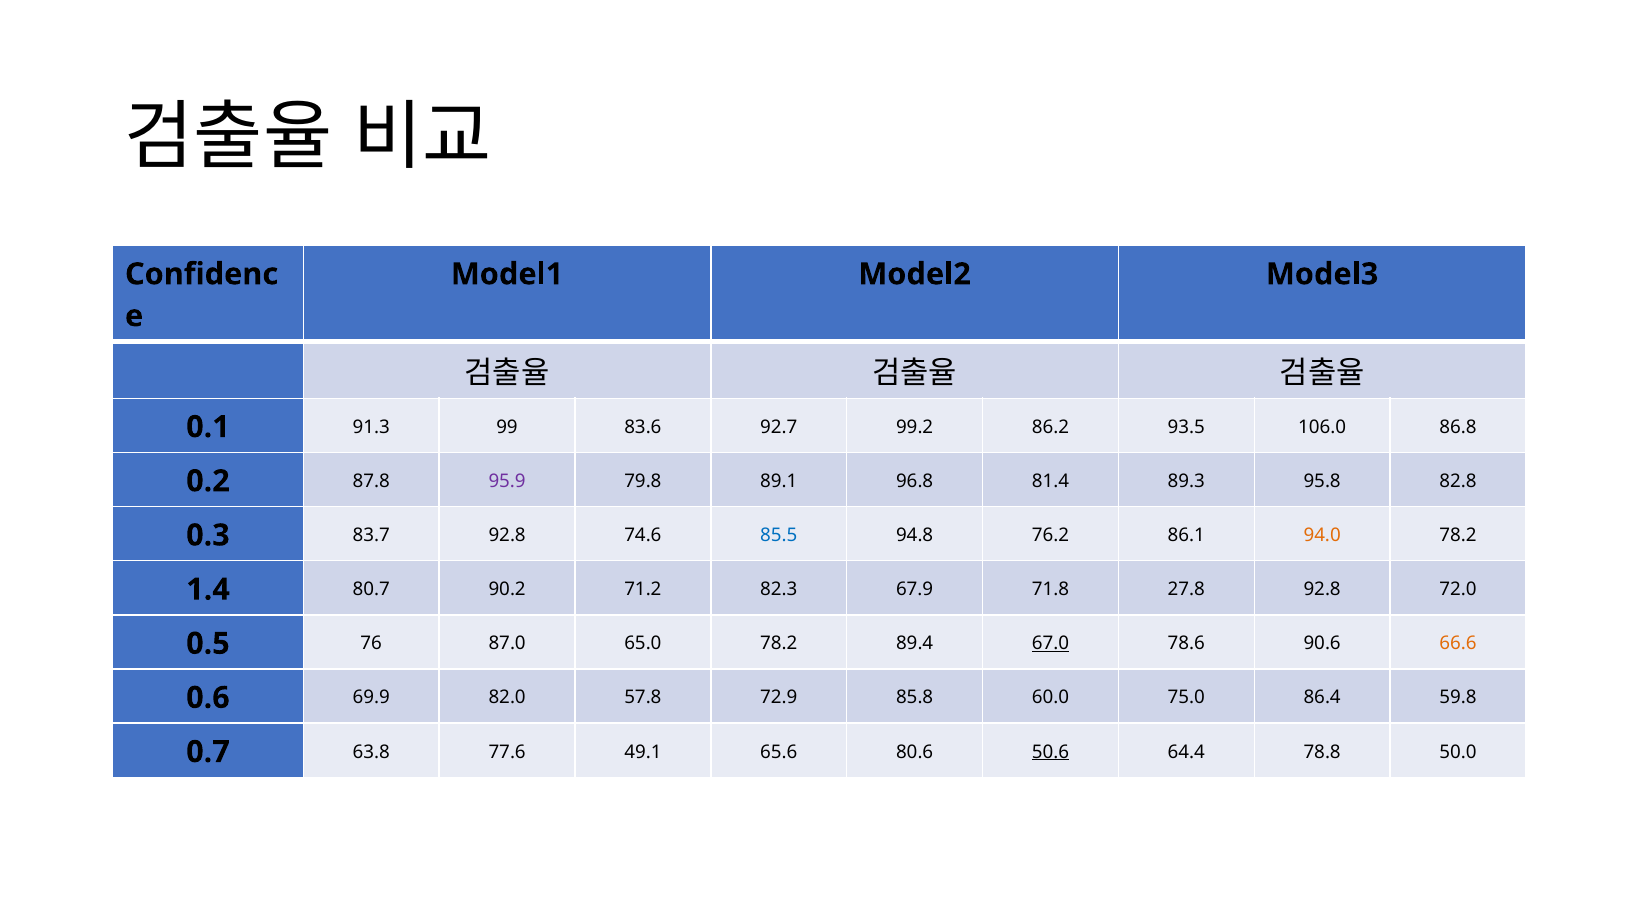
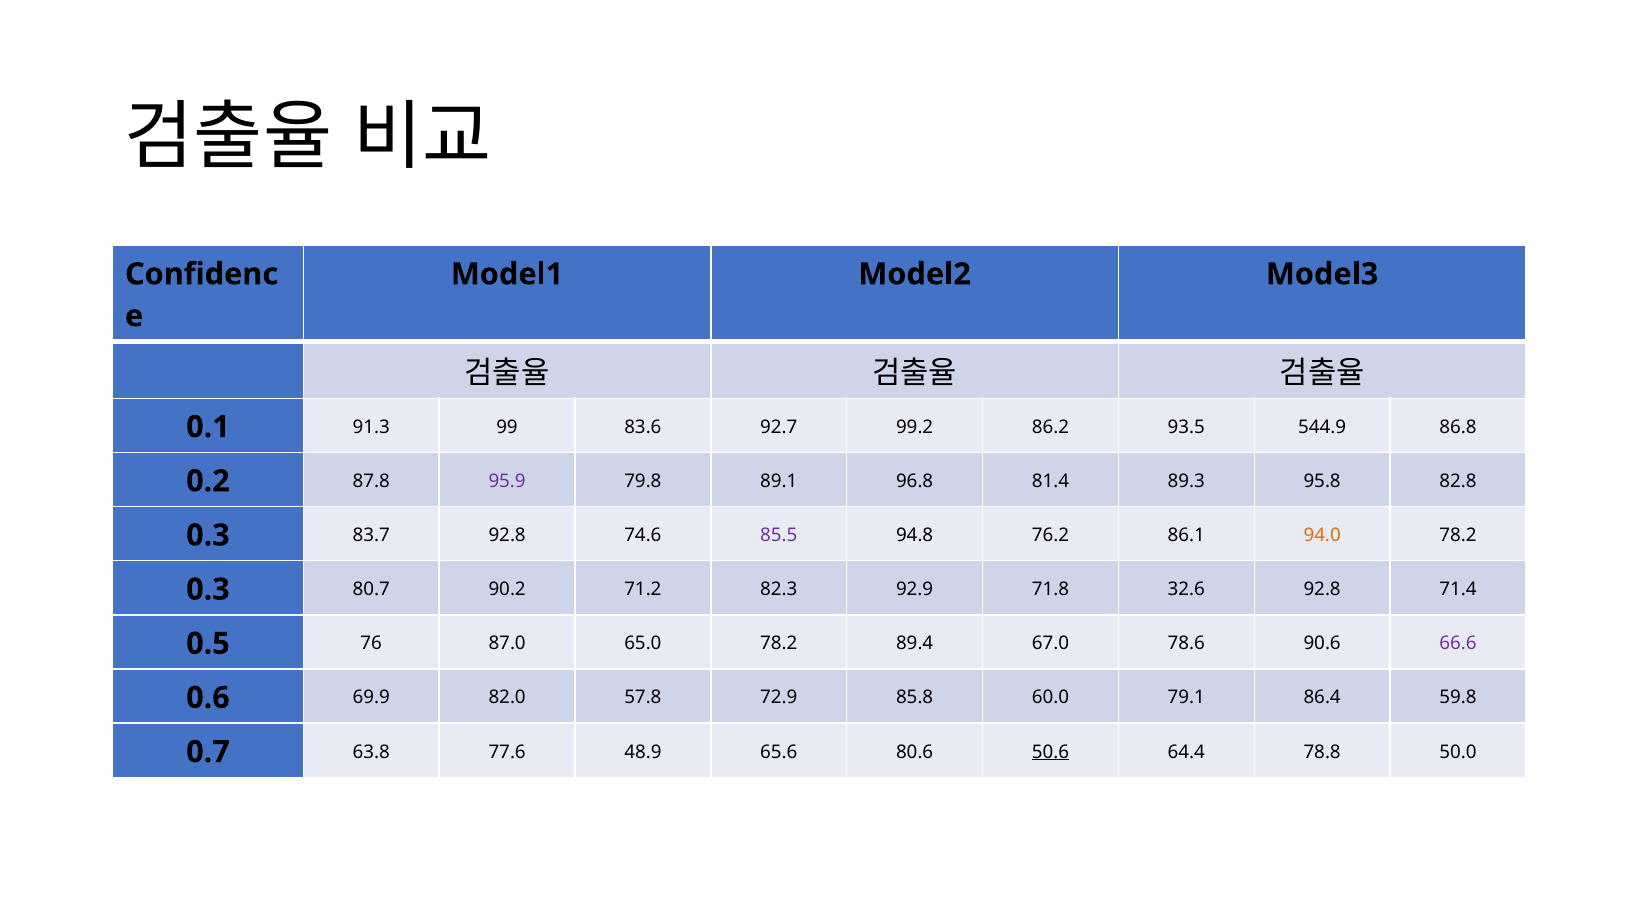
106.0: 106.0 -> 544.9 (1322, 427)
85.5 colour: blue -> purple (779, 535)
1.4: 1.4 -> 0.3 (208, 589)
67.9: 67.9 -> 92.9 (915, 589)
27.8: 27.8 -> 32.6 (1186, 589)
72.0: 72.0 -> 71.4 (1458, 589)
67.0 underline: present -> none (1050, 643)
66.6 colour: orange -> purple (1458, 643)
75.0: 75.0 -> 79.1 (1186, 698)
49.1: 49.1 -> 48.9 (643, 752)
